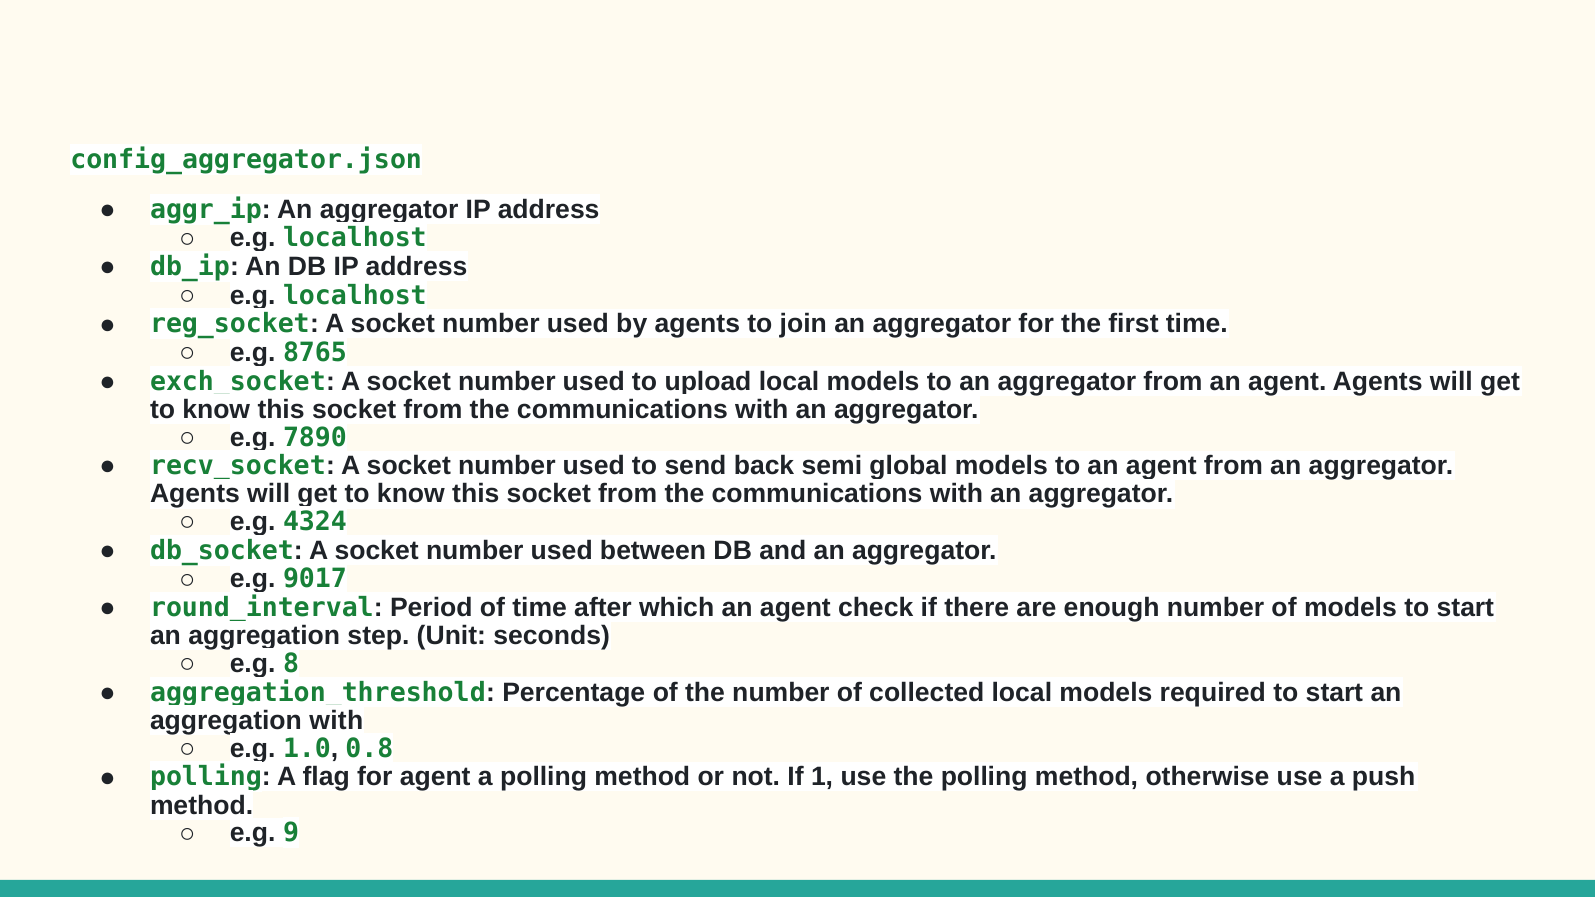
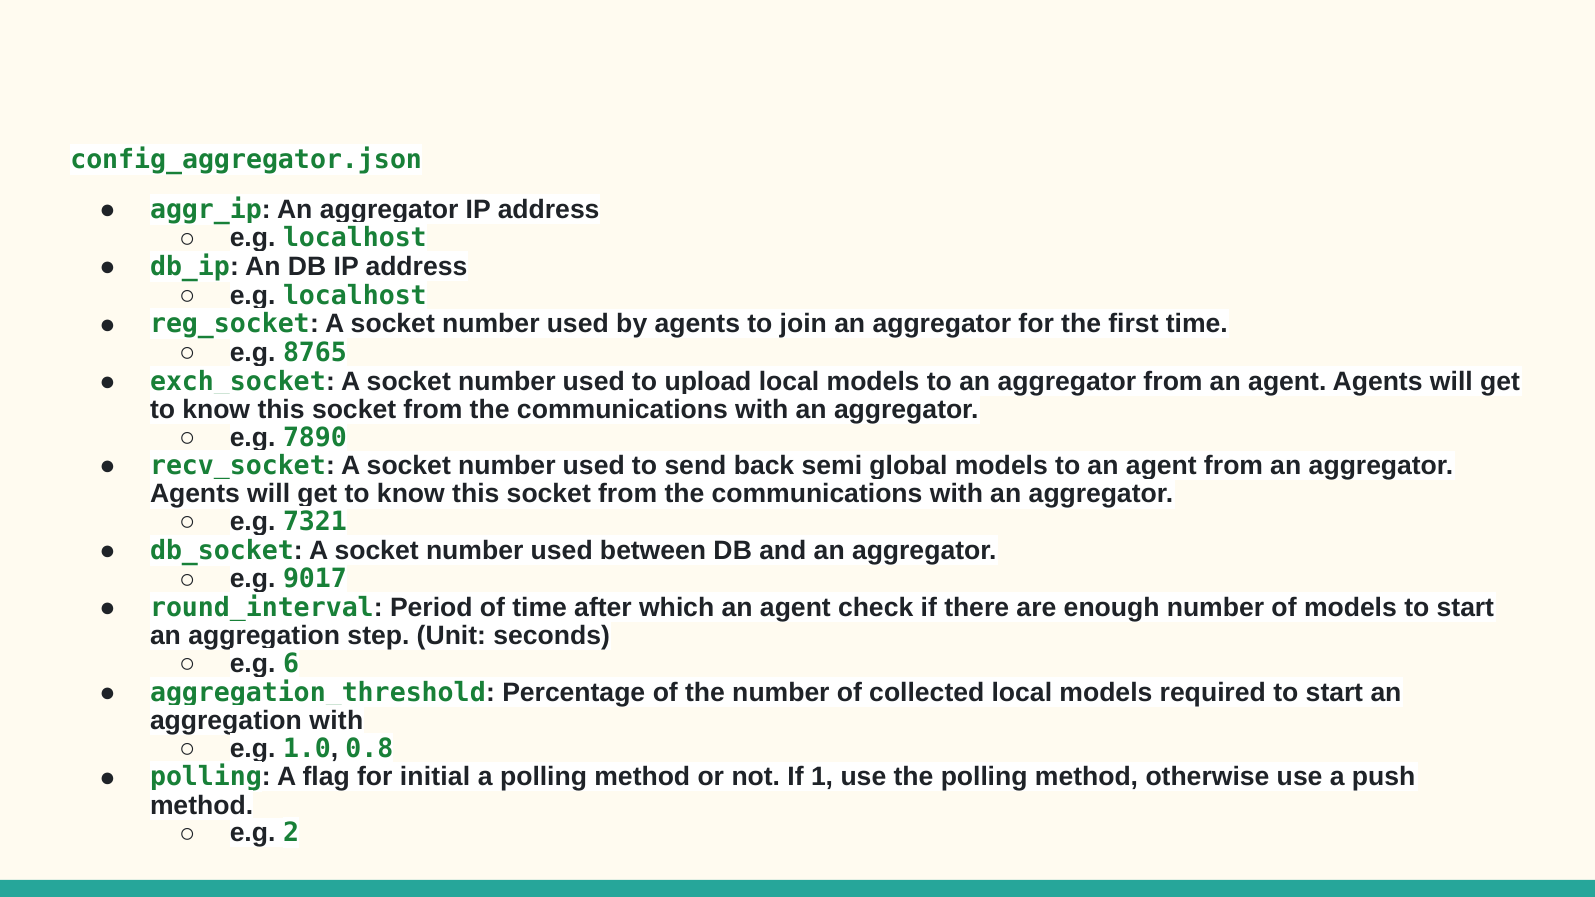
4324: 4324 -> 7321 (315, 522)
8: 8 -> 6 (291, 664)
for agent: agent -> initial (435, 777)
9: 9 -> 2 (291, 833)
